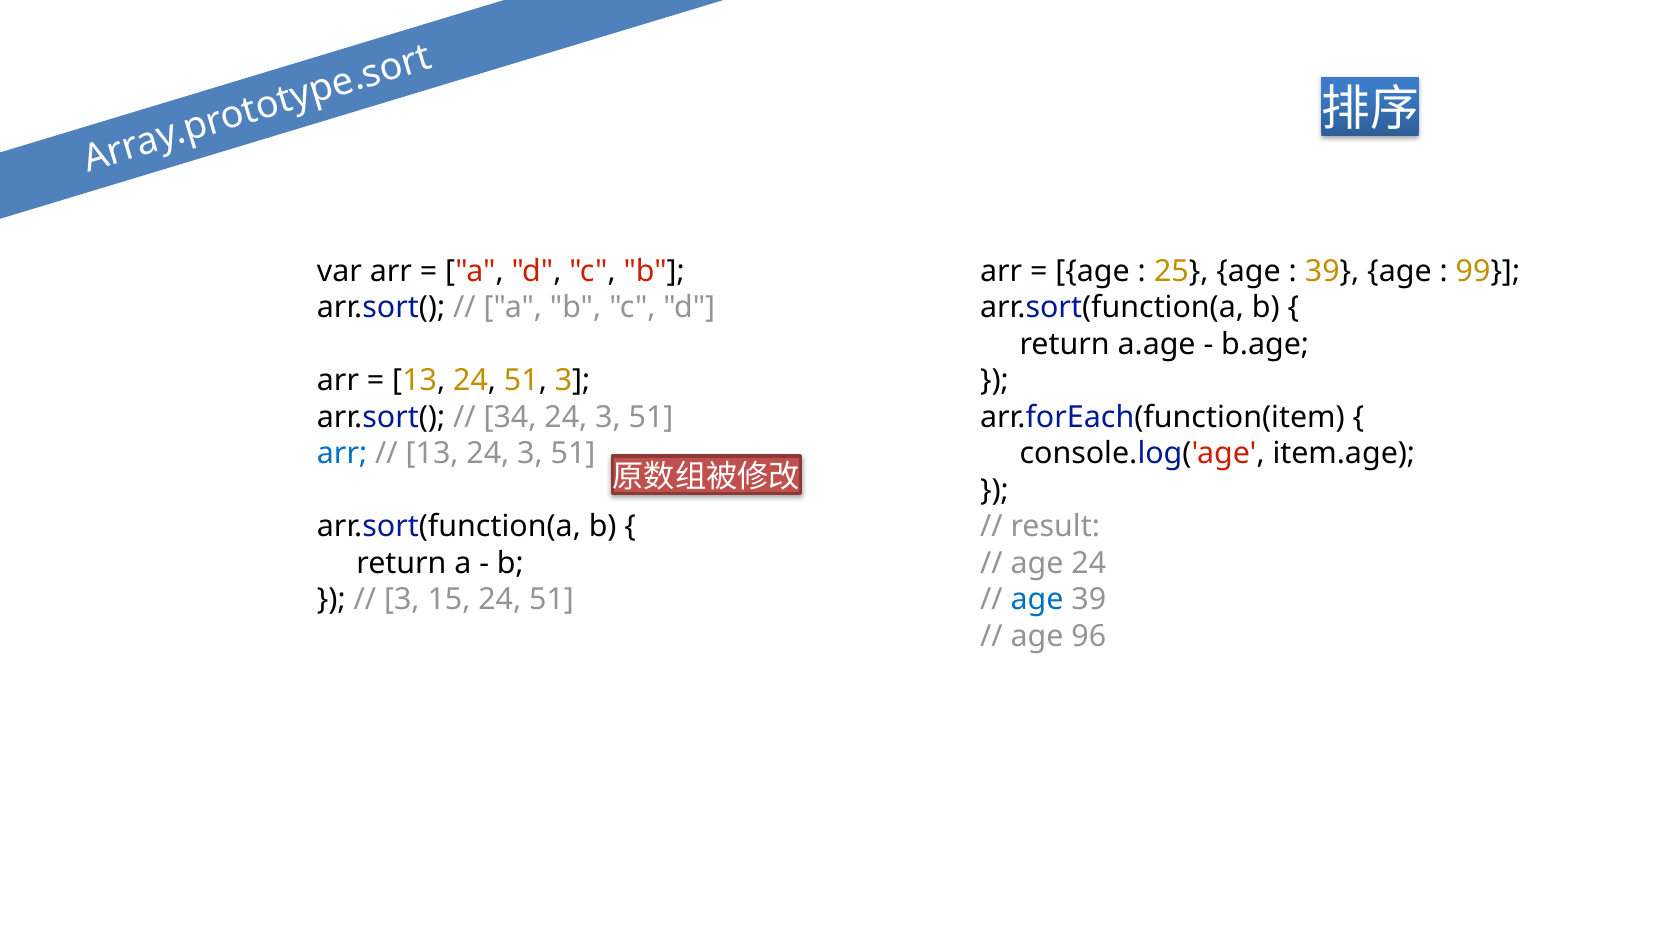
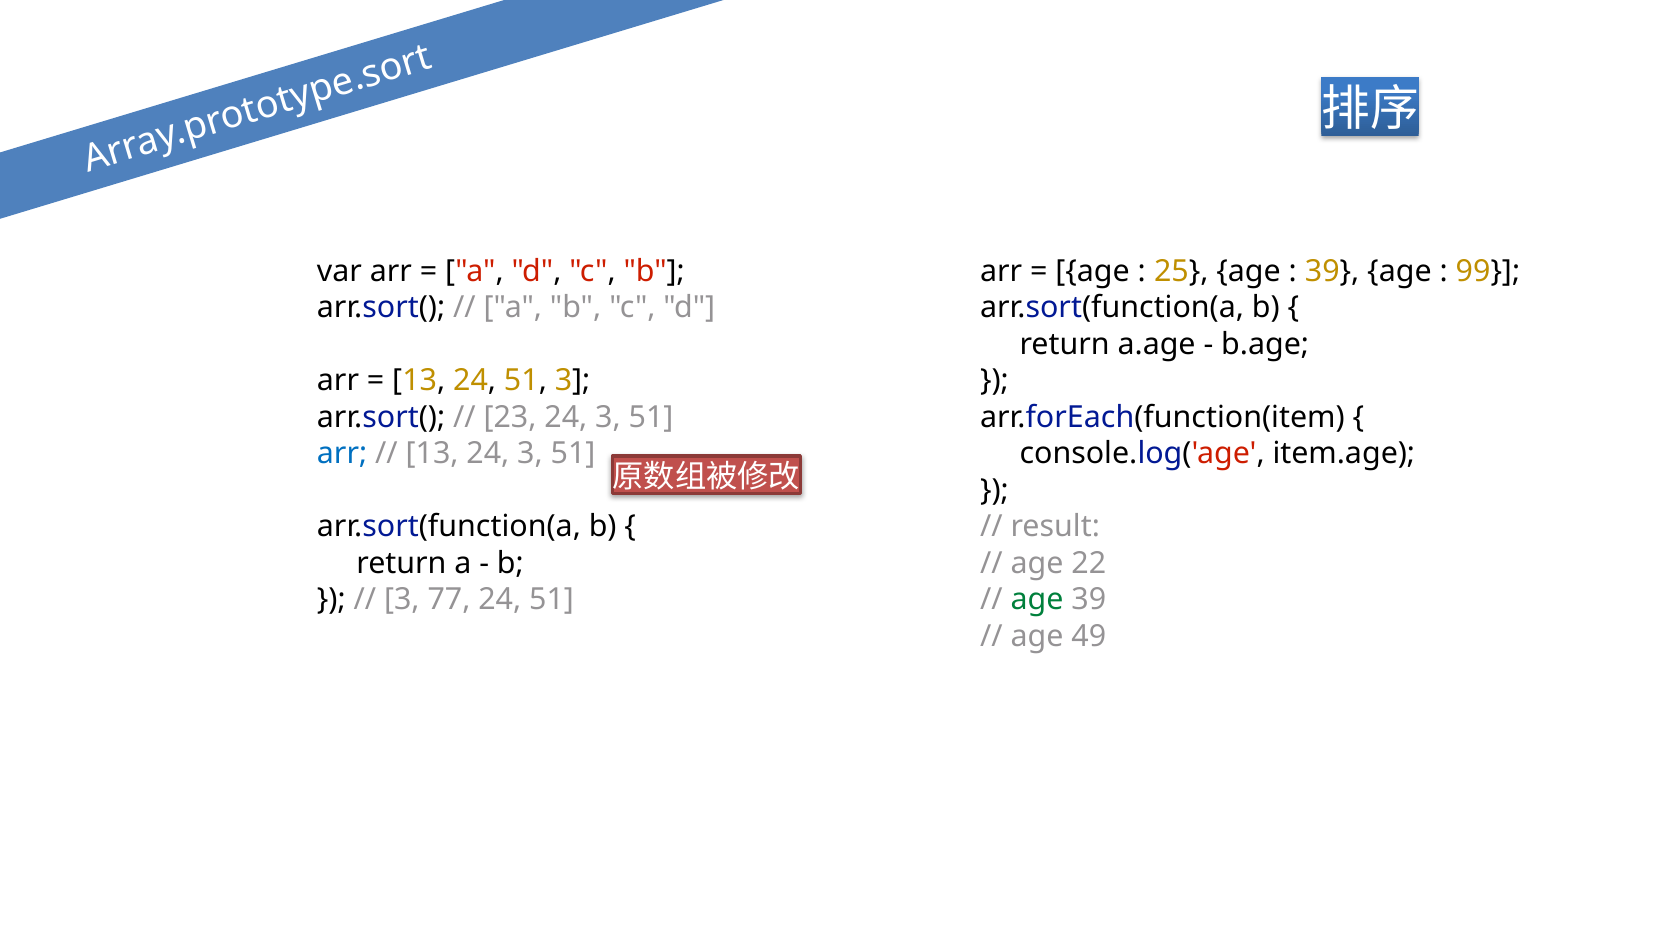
34: 34 -> 23 (510, 417)
age 24: 24 -> 22 (1089, 563)
15: 15 -> 77 (449, 600)
age colour: blue -> green (1037, 600)
96: 96 -> 49 (1089, 636)
